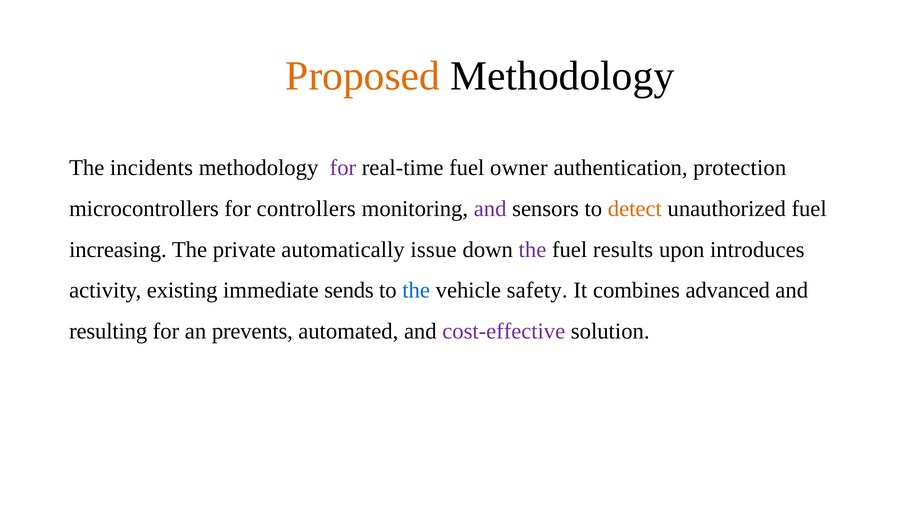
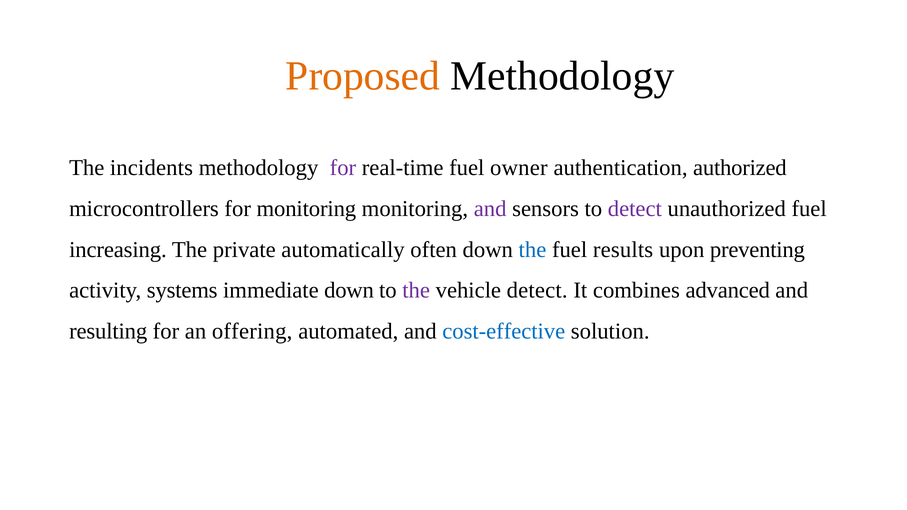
protection: protection -> authorized (740, 168)
for controllers: controllers -> monitoring (306, 209)
detect colour: orange -> purple (635, 209)
issue: issue -> often (434, 250)
the colour: purple -> blue (532, 250)
introduces: introduces -> preventing (757, 250)
existing: existing -> systems (182, 290)
immediate sends: sends -> down (349, 290)
the colour: blue -> purple (416, 290)
vehicle safety: safety -> detect (537, 290)
prevents: prevents -> offering (252, 331)
cost-effective colour: purple -> blue (504, 331)
